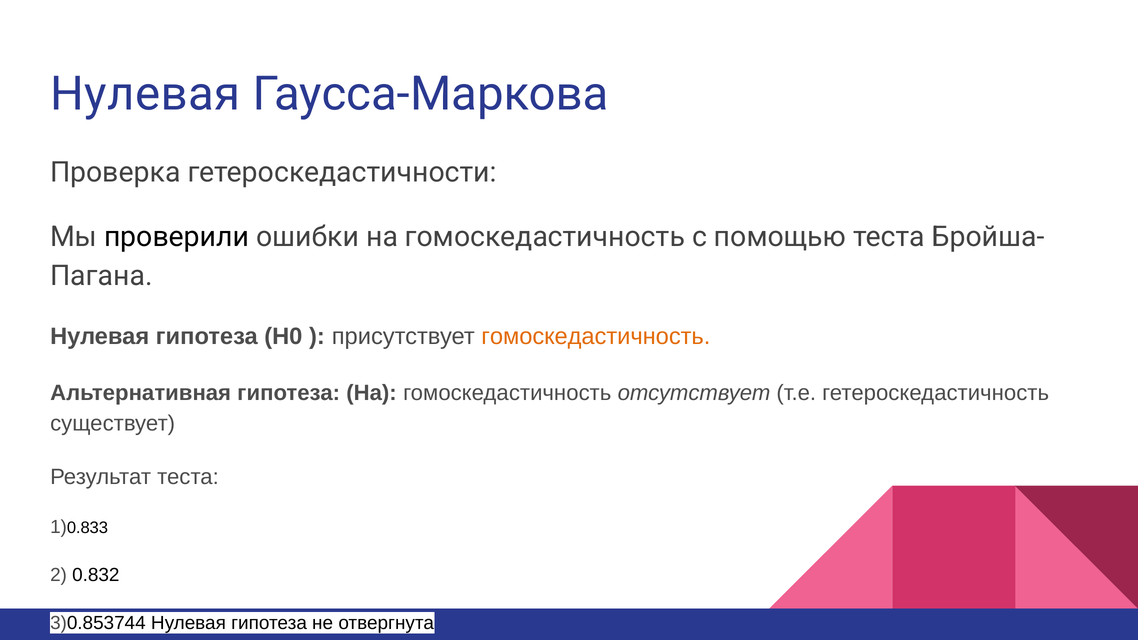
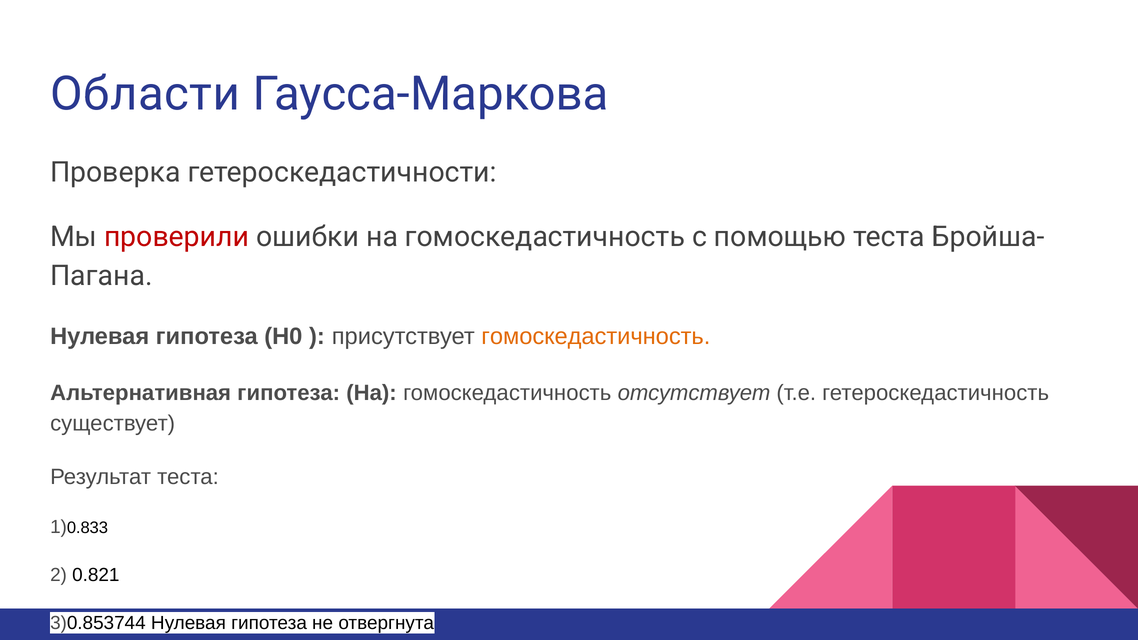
Нулевая: Нулевая -> Области (145, 94)
проверили colour: black -> red (177, 237)
0.832: 0.832 -> 0.821 (96, 575)
